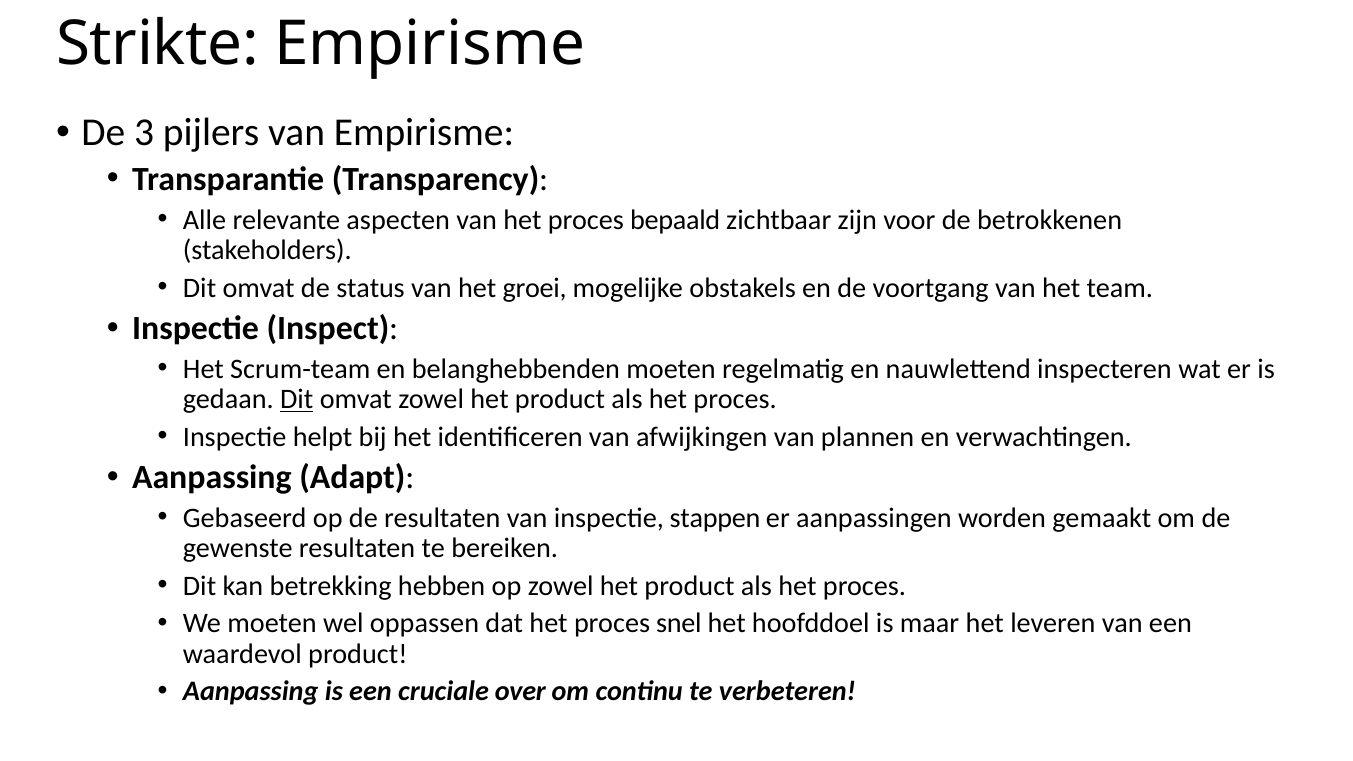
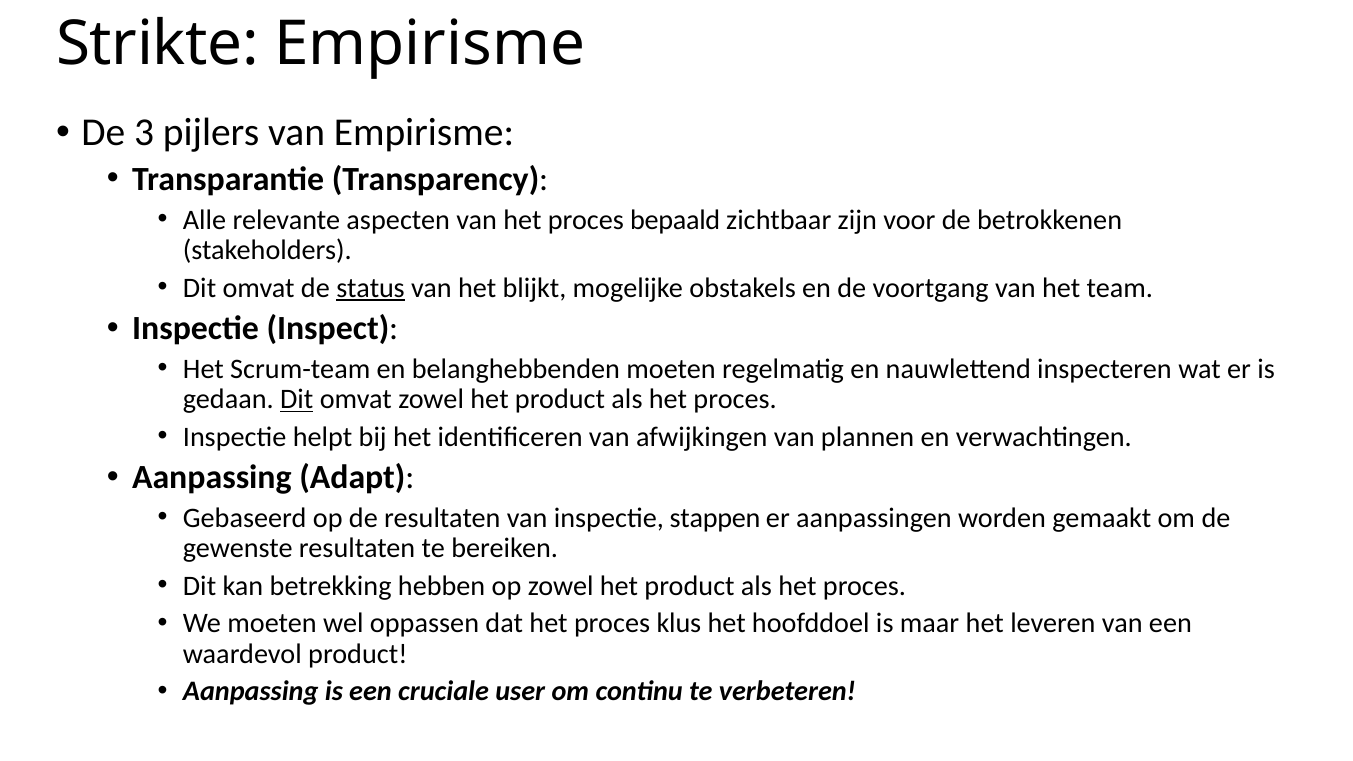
status underline: none -> present (371, 288)
groei: groei -> blijkt (534, 288)
snel: snel -> klus (679, 623)
over: over -> user (520, 691)
